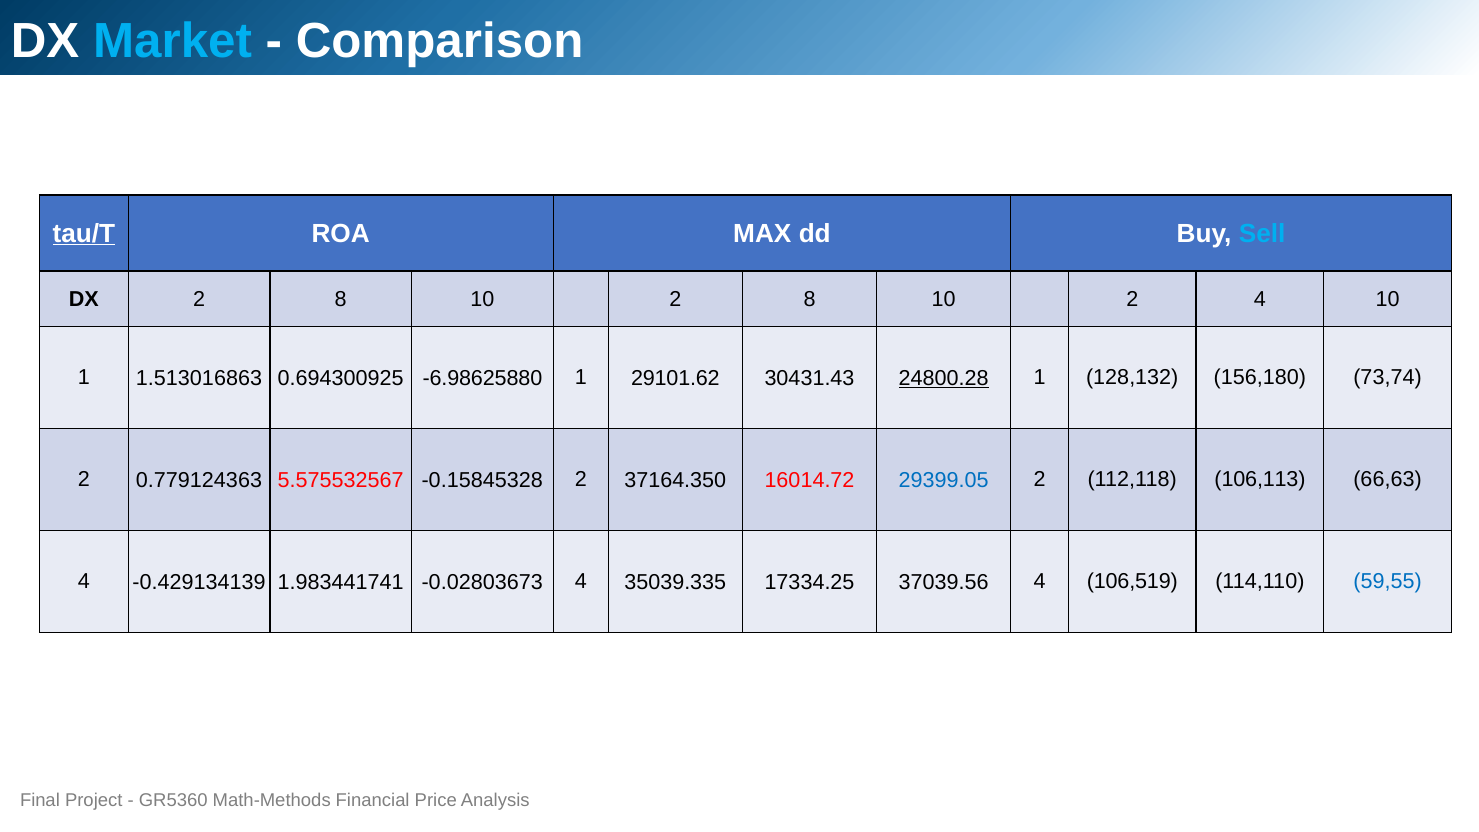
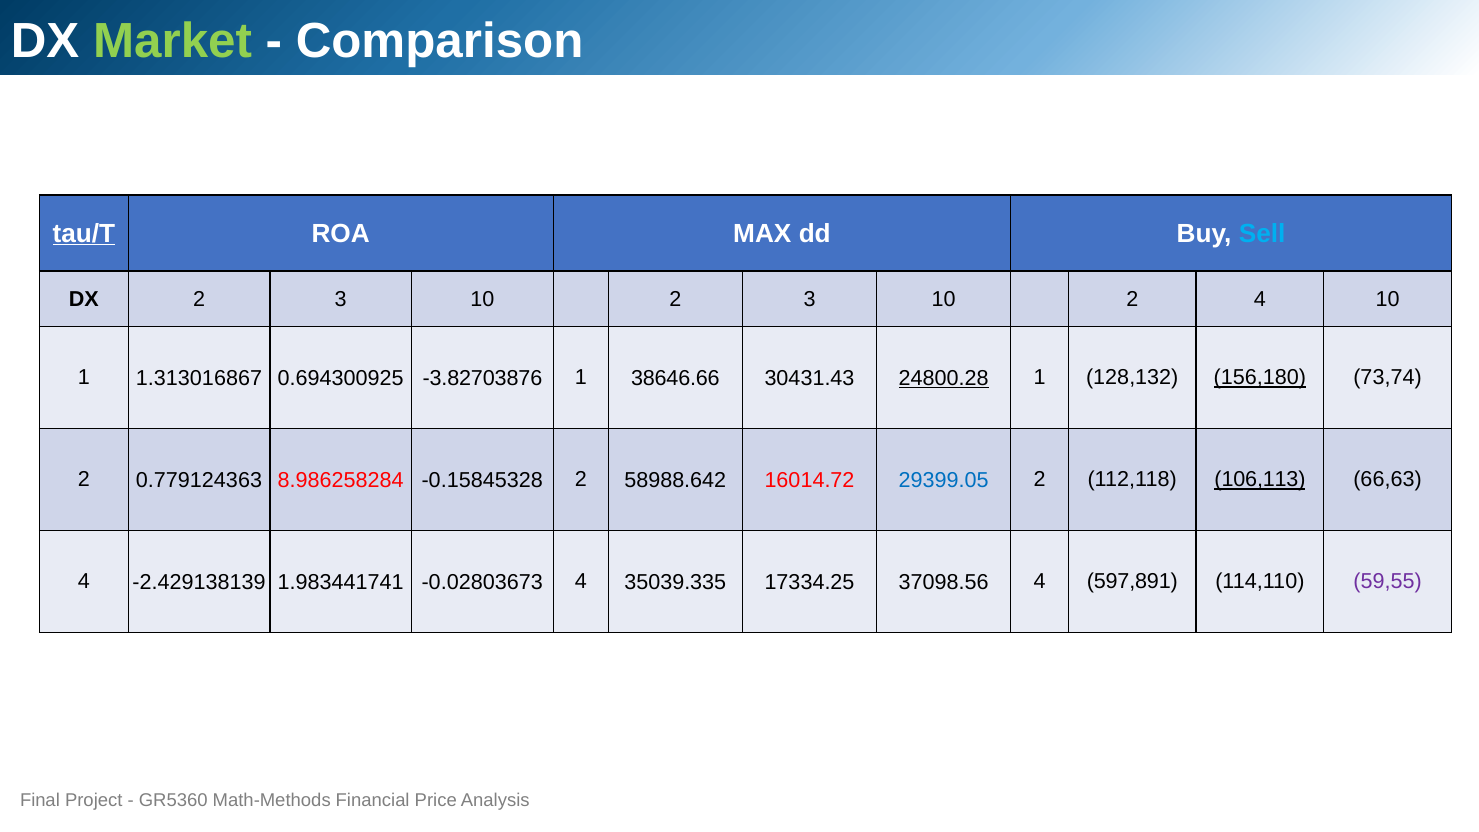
Market colour: light blue -> light green (173, 41)
DX 2 8: 8 -> 3 (341, 299)
10 2 8: 8 -> 3 (810, 299)
1.513016863: 1.513016863 -> 1.313016867 (199, 378)
-6.98625880: -6.98625880 -> -3.82703876 (482, 378)
29101.62: 29101.62 -> 38646.66 (675, 378)
156,180 underline: none -> present (1260, 378)
5.575532567: 5.575532567 -> 8.986258284 (341, 480)
37164.350: 37164.350 -> 58988.642 (675, 480)
106,113 underline: none -> present (1260, 480)
-0.429134139: -0.429134139 -> -2.429138139 (199, 582)
37039.56: 37039.56 -> 37098.56 (944, 582)
106,519: 106,519 -> 597,891 (1132, 582)
59,55 colour: blue -> purple (1388, 582)
